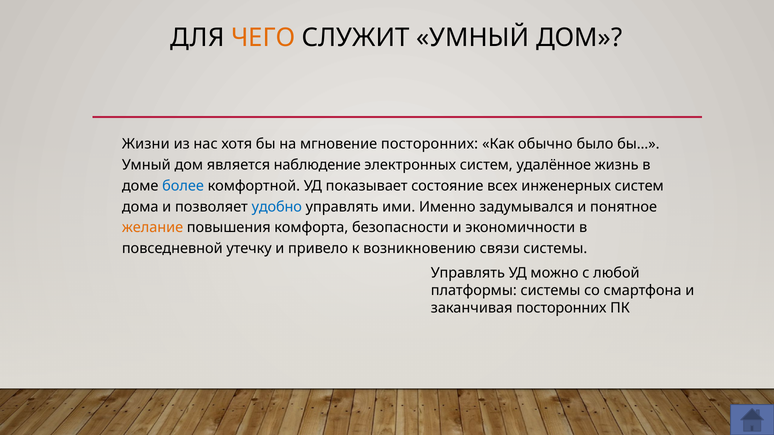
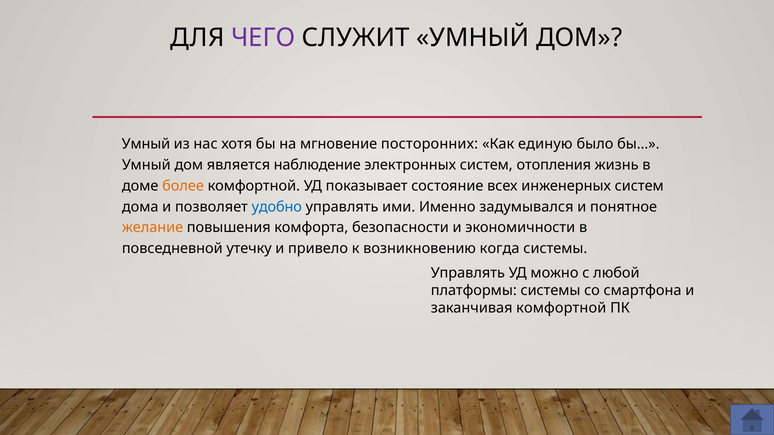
ЧЕГО colour: orange -> purple (263, 38)
Жизни: Жизни -> Умный (146, 144)
обычно: обычно -> единую (545, 144)
удалённое: удалённое -> отопления (554, 165)
более colour: blue -> orange (183, 186)
связи: связи -> когда (500, 249)
заканчивая посторонних: посторонних -> комфортной (561, 308)
